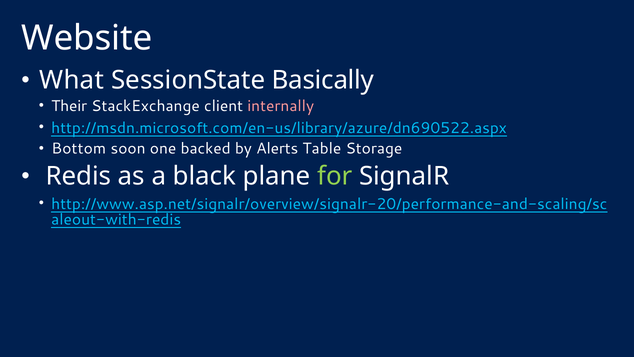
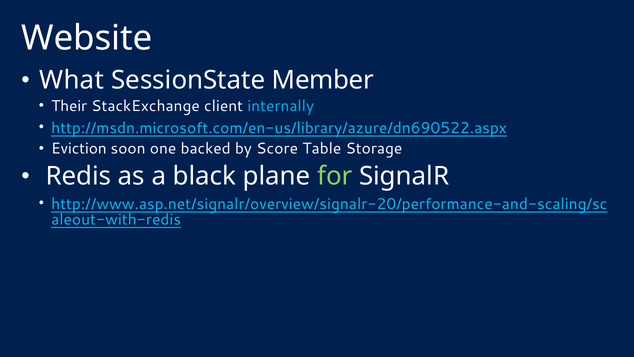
Basically: Basically -> Member (323, 80)
internally colour: pink -> light blue (281, 106)
Bottom: Bottom -> Eviction (79, 149)
Alerts: Alerts -> Score (277, 149)
